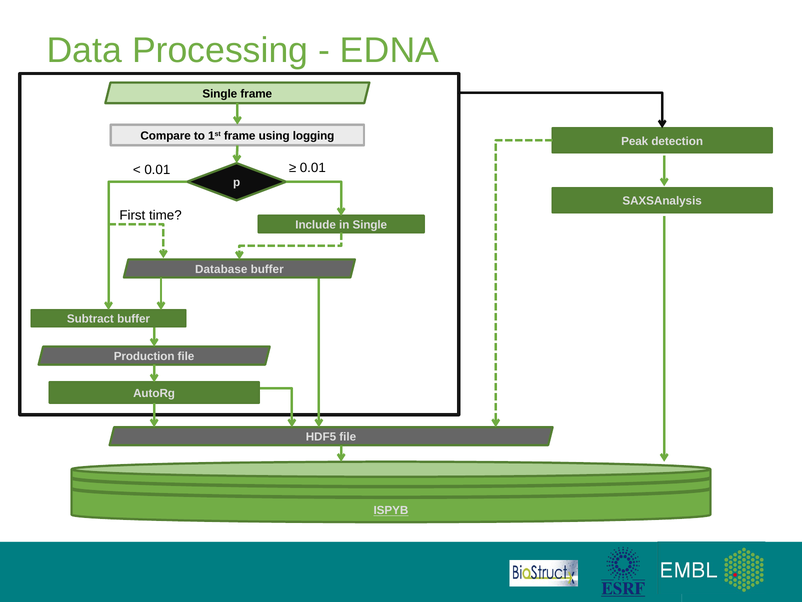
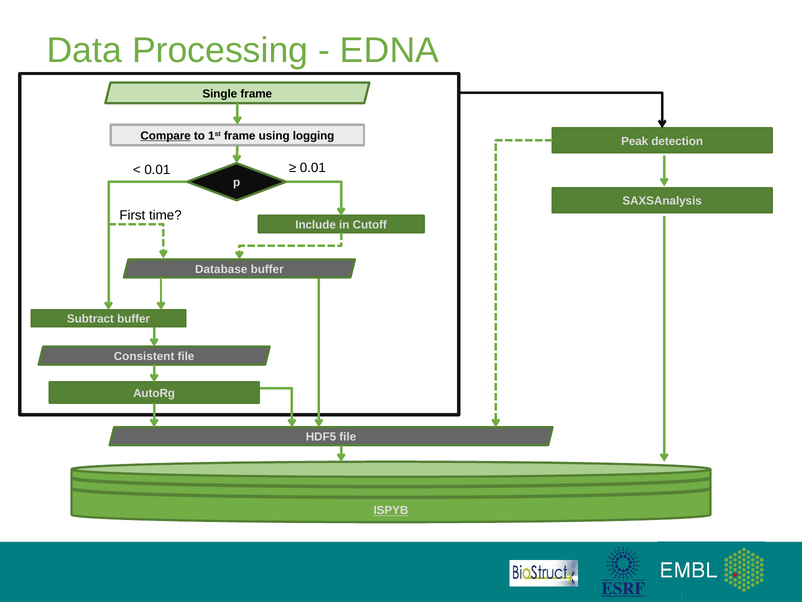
Compare underline: none -> present (166, 136)
in Single: Single -> Cutoff (370, 225)
Production: Production -> Consistent (144, 356)
